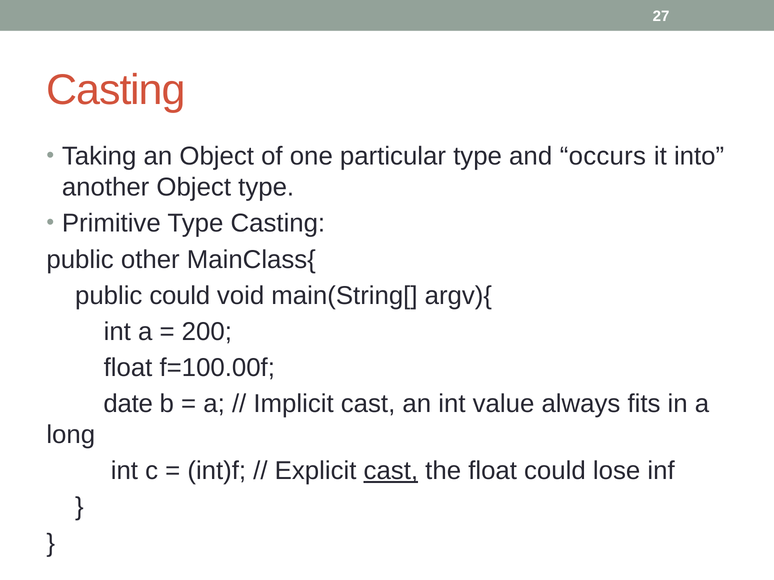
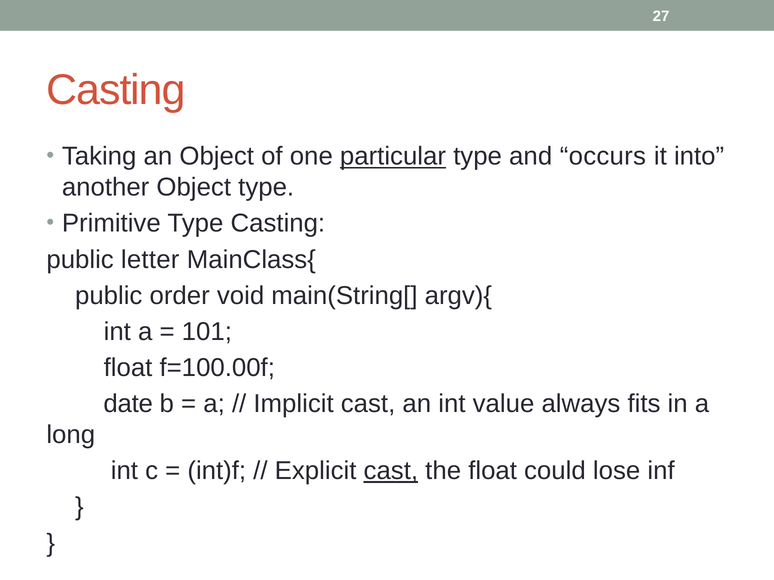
particular underline: none -> present (393, 157)
other: other -> letter (150, 260)
public could: could -> order (180, 296)
200: 200 -> 101 (207, 332)
